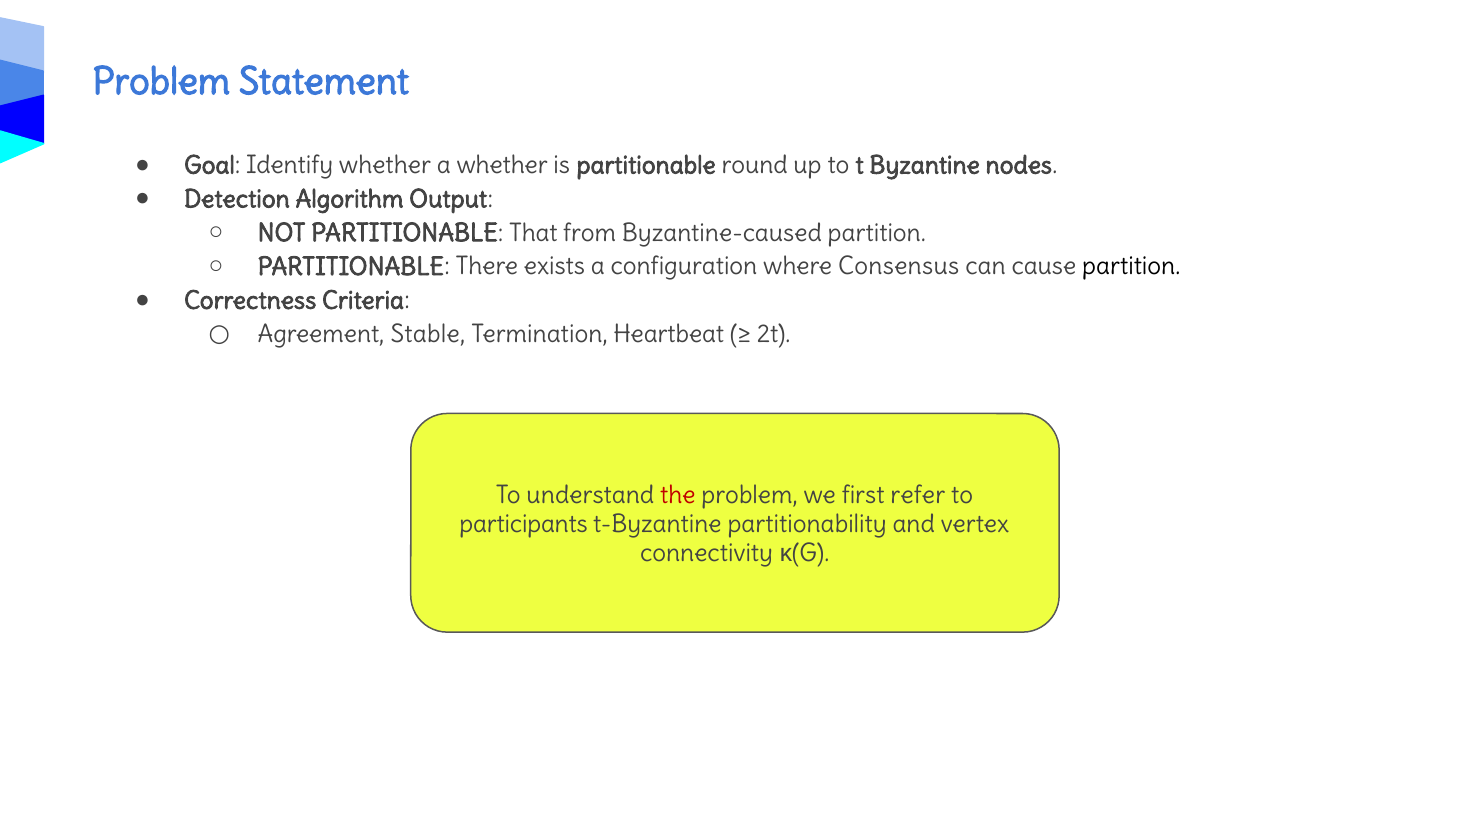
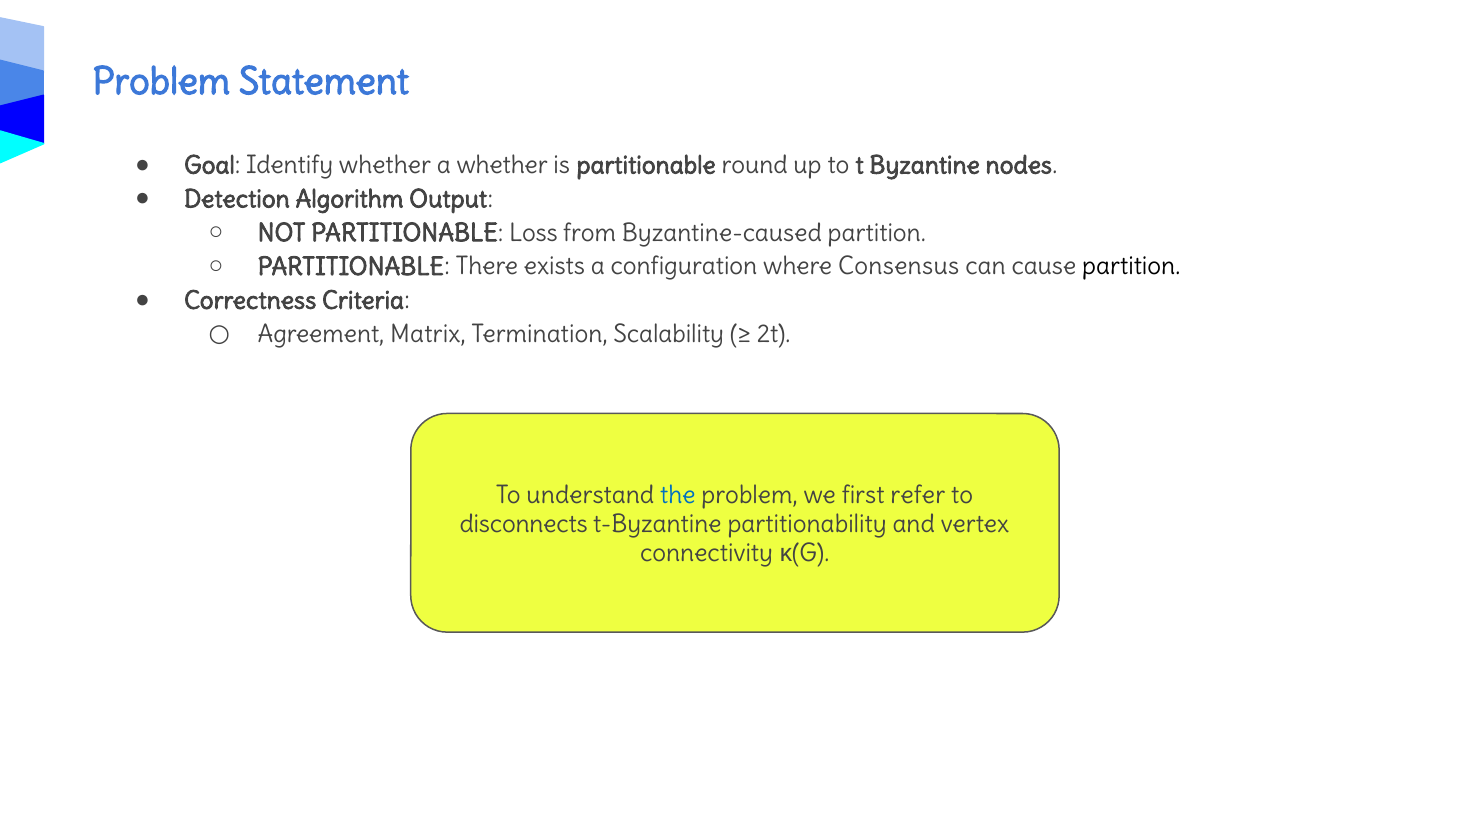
That: That -> Loss (533, 233)
Stable: Stable -> Matrix (428, 334)
Heartbeat: Heartbeat -> Scalability (669, 334)
the colour: red -> blue (678, 495)
participants: participants -> disconnects (524, 524)
